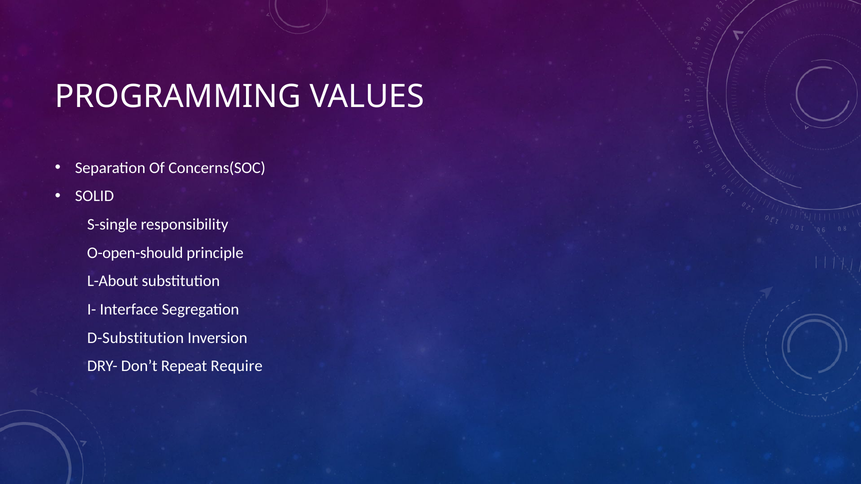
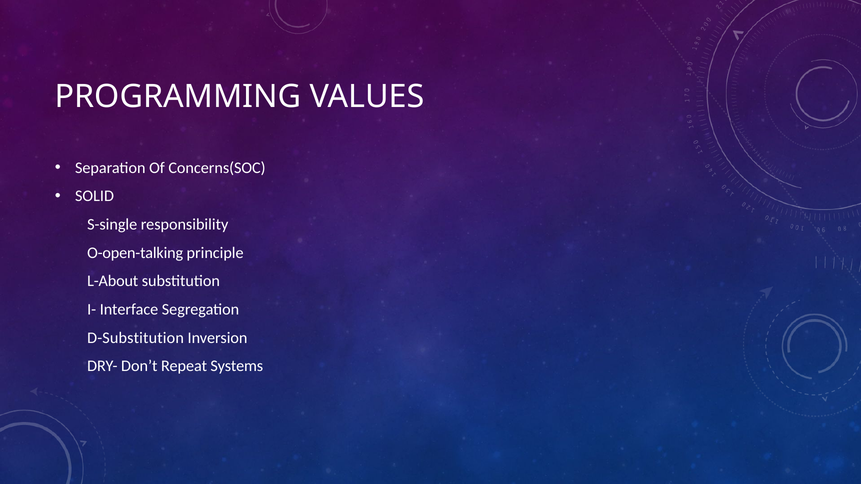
O-open-should: O-open-should -> O-open-talking (135, 253)
Require: Require -> Systems (237, 366)
